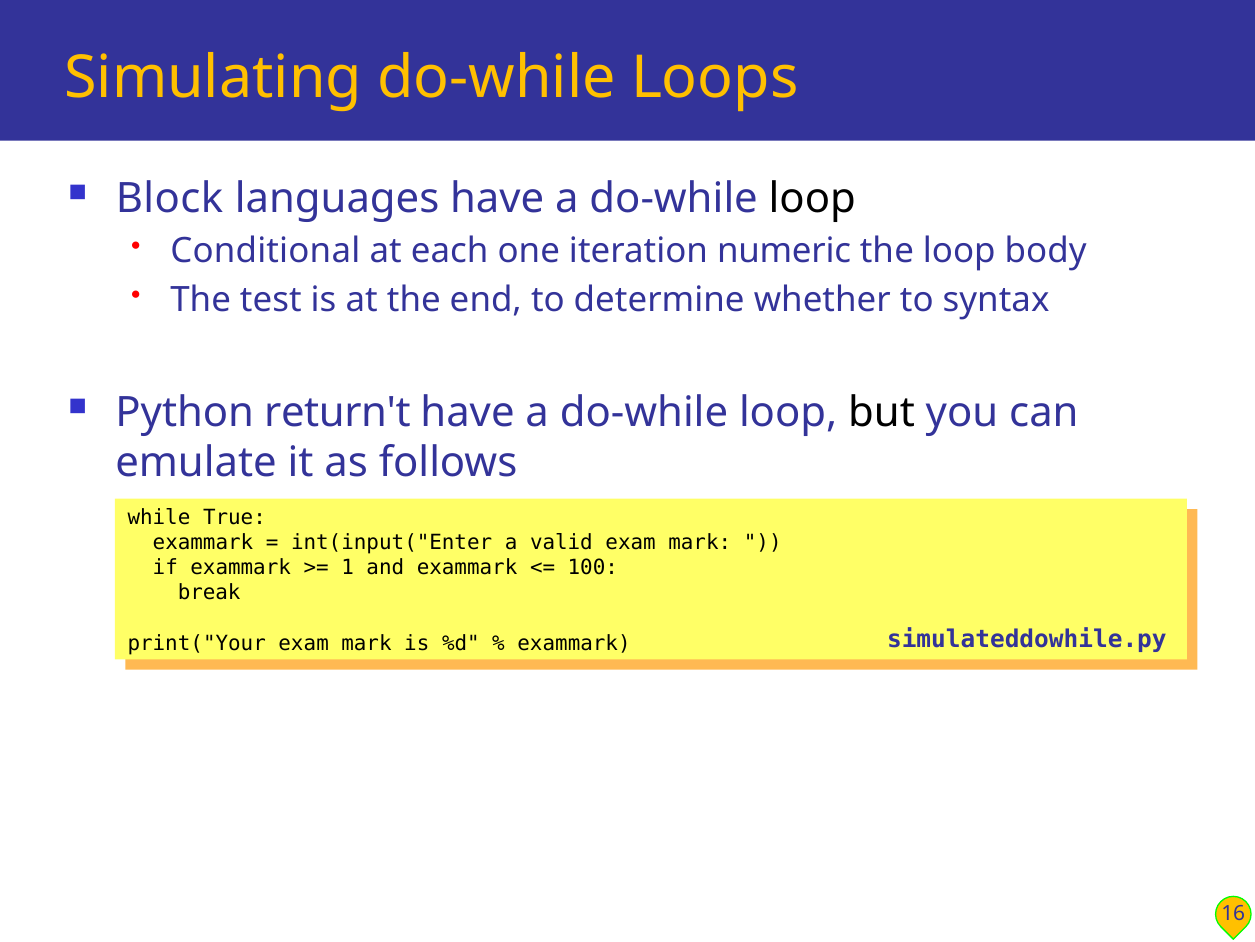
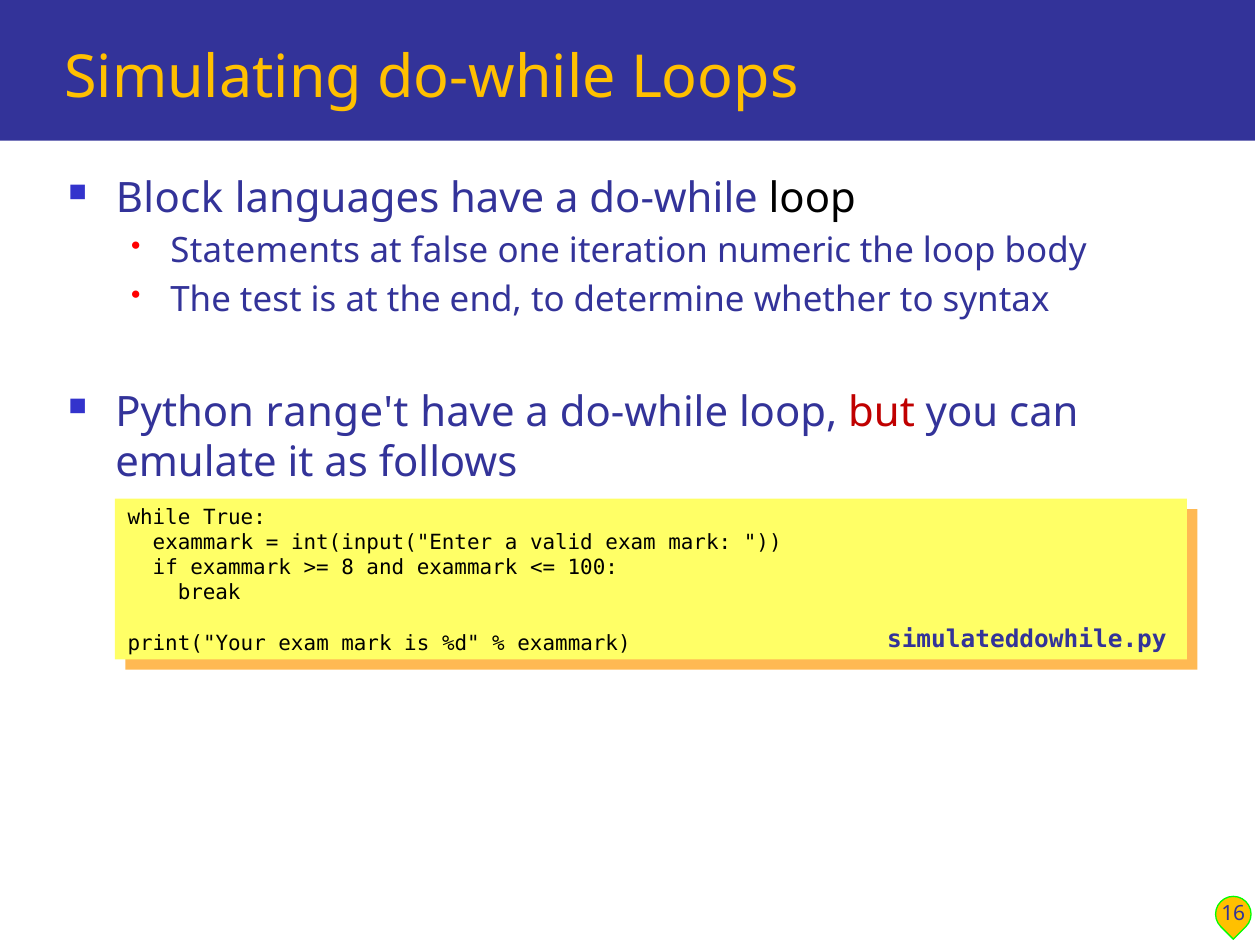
Conditional: Conditional -> Statements (265, 251)
each: each -> false (450, 251)
return't: return't -> range't (337, 412)
but colour: black -> red (882, 412)
1: 1 -> 8 (348, 567)
